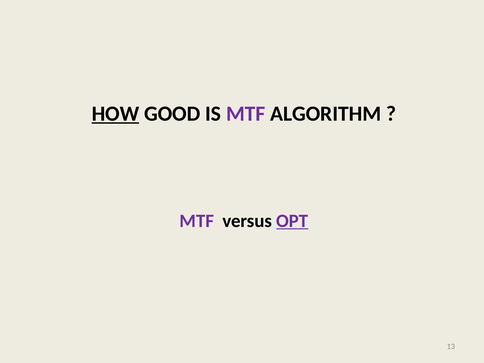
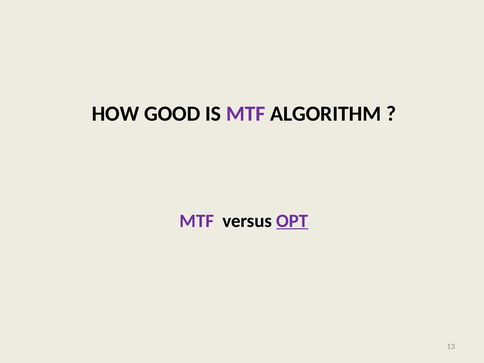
HOW underline: present -> none (115, 114)
